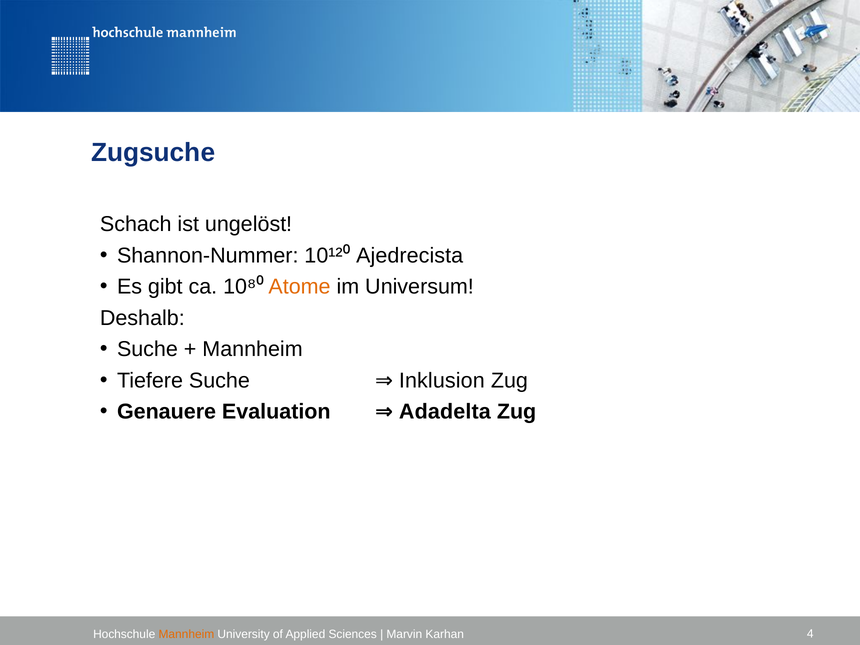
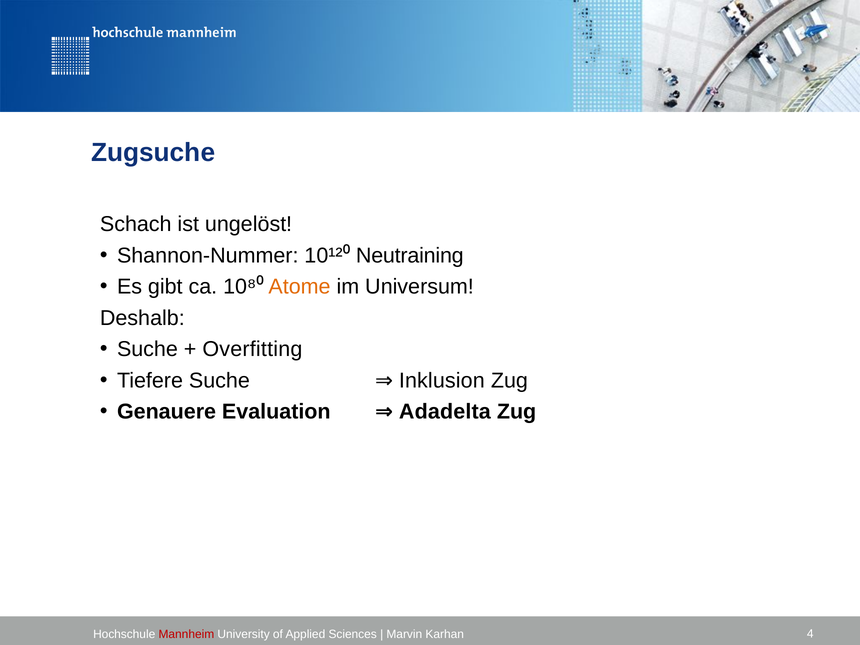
Ajedrecista: Ajedrecista -> Neutraining (410, 256)
Mannheim: Mannheim -> Overfitting (252, 349)
Mannheim colour: orange -> red (186, 634)
